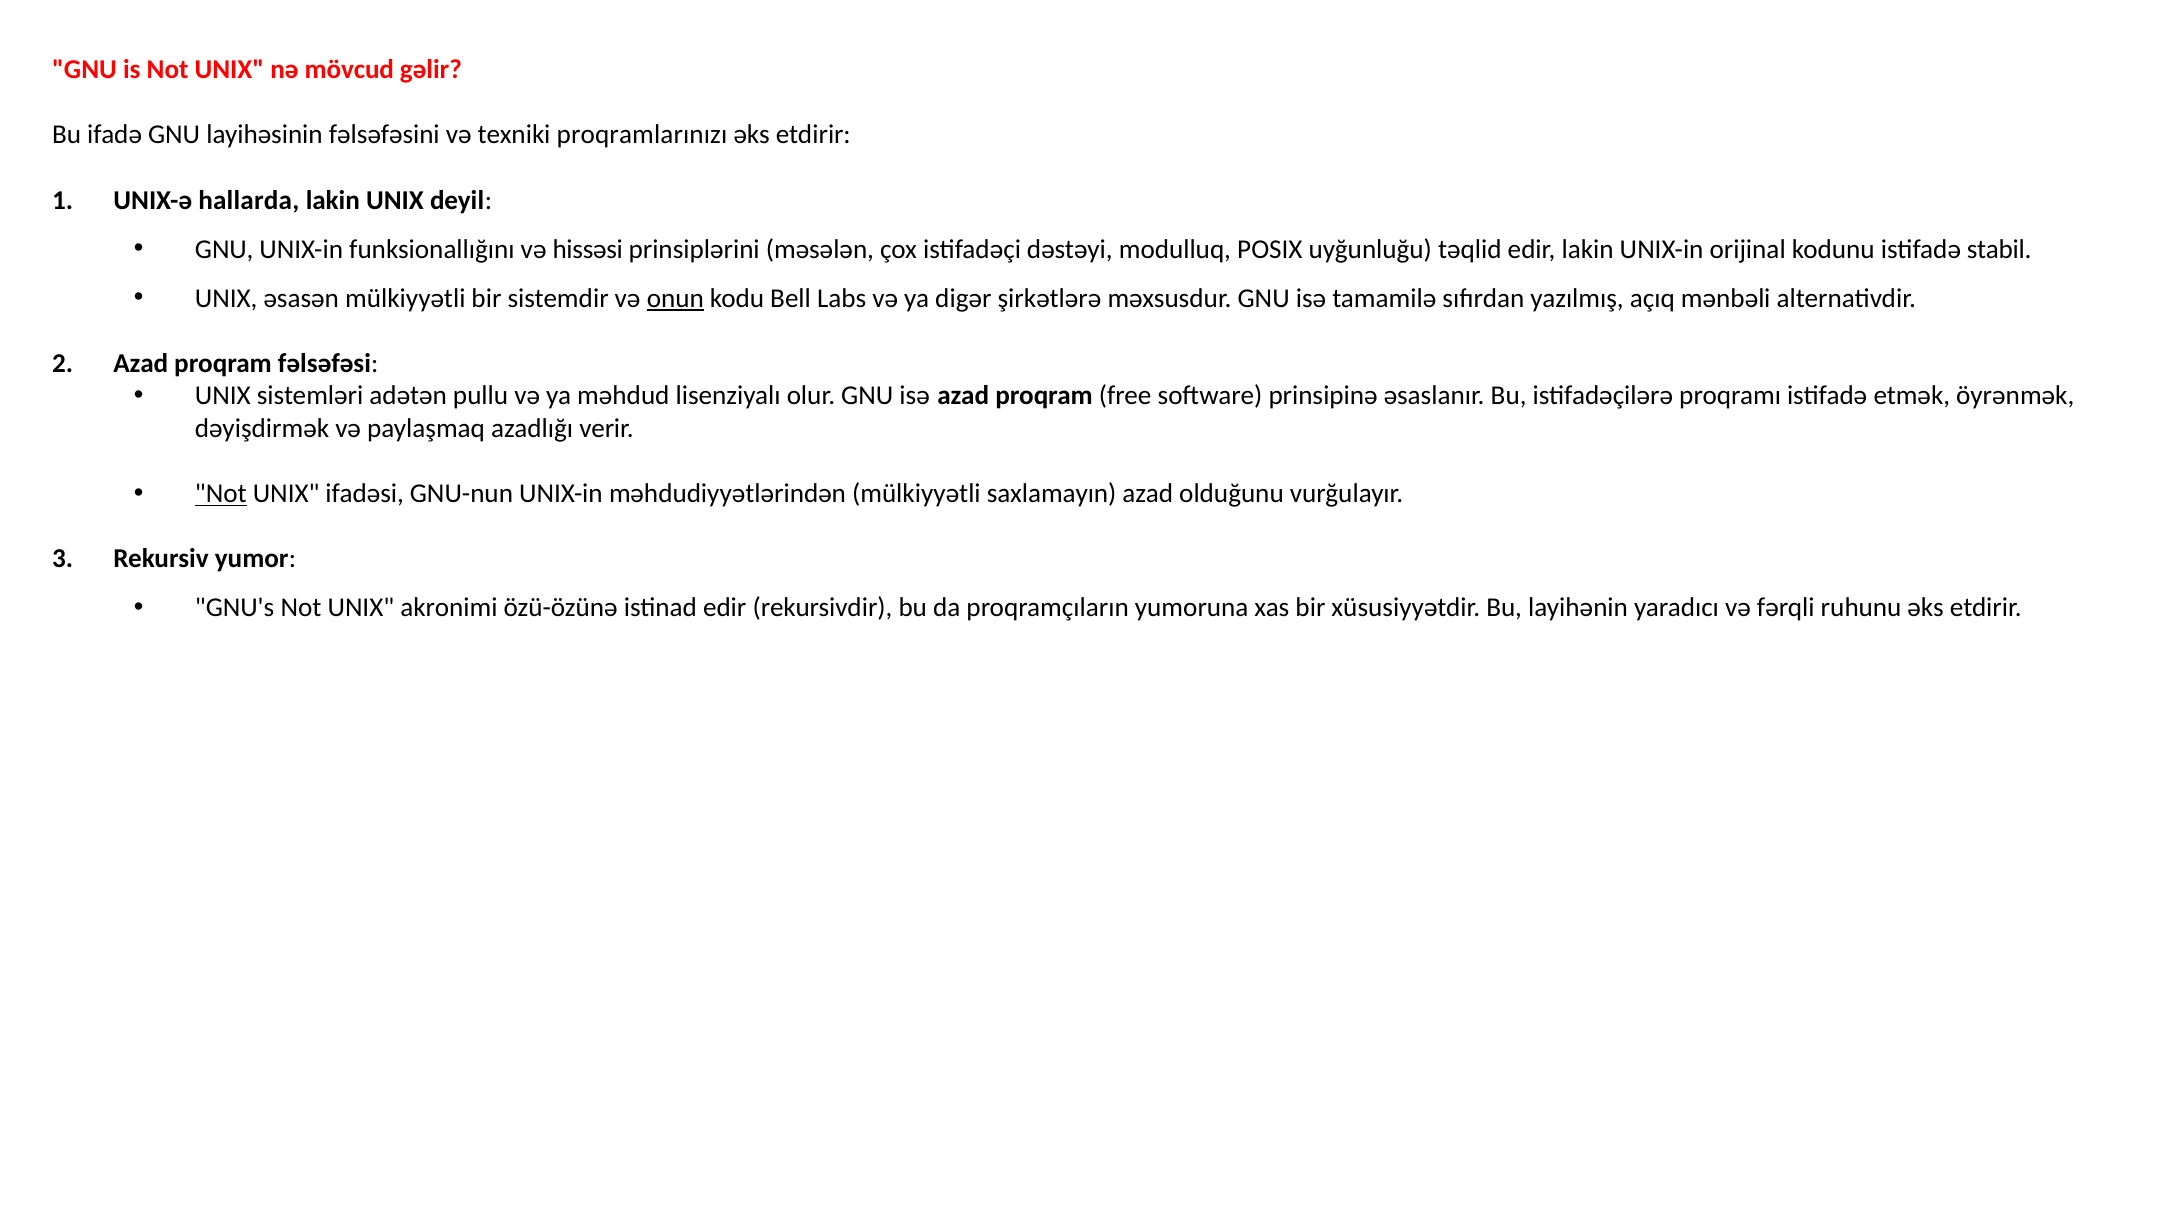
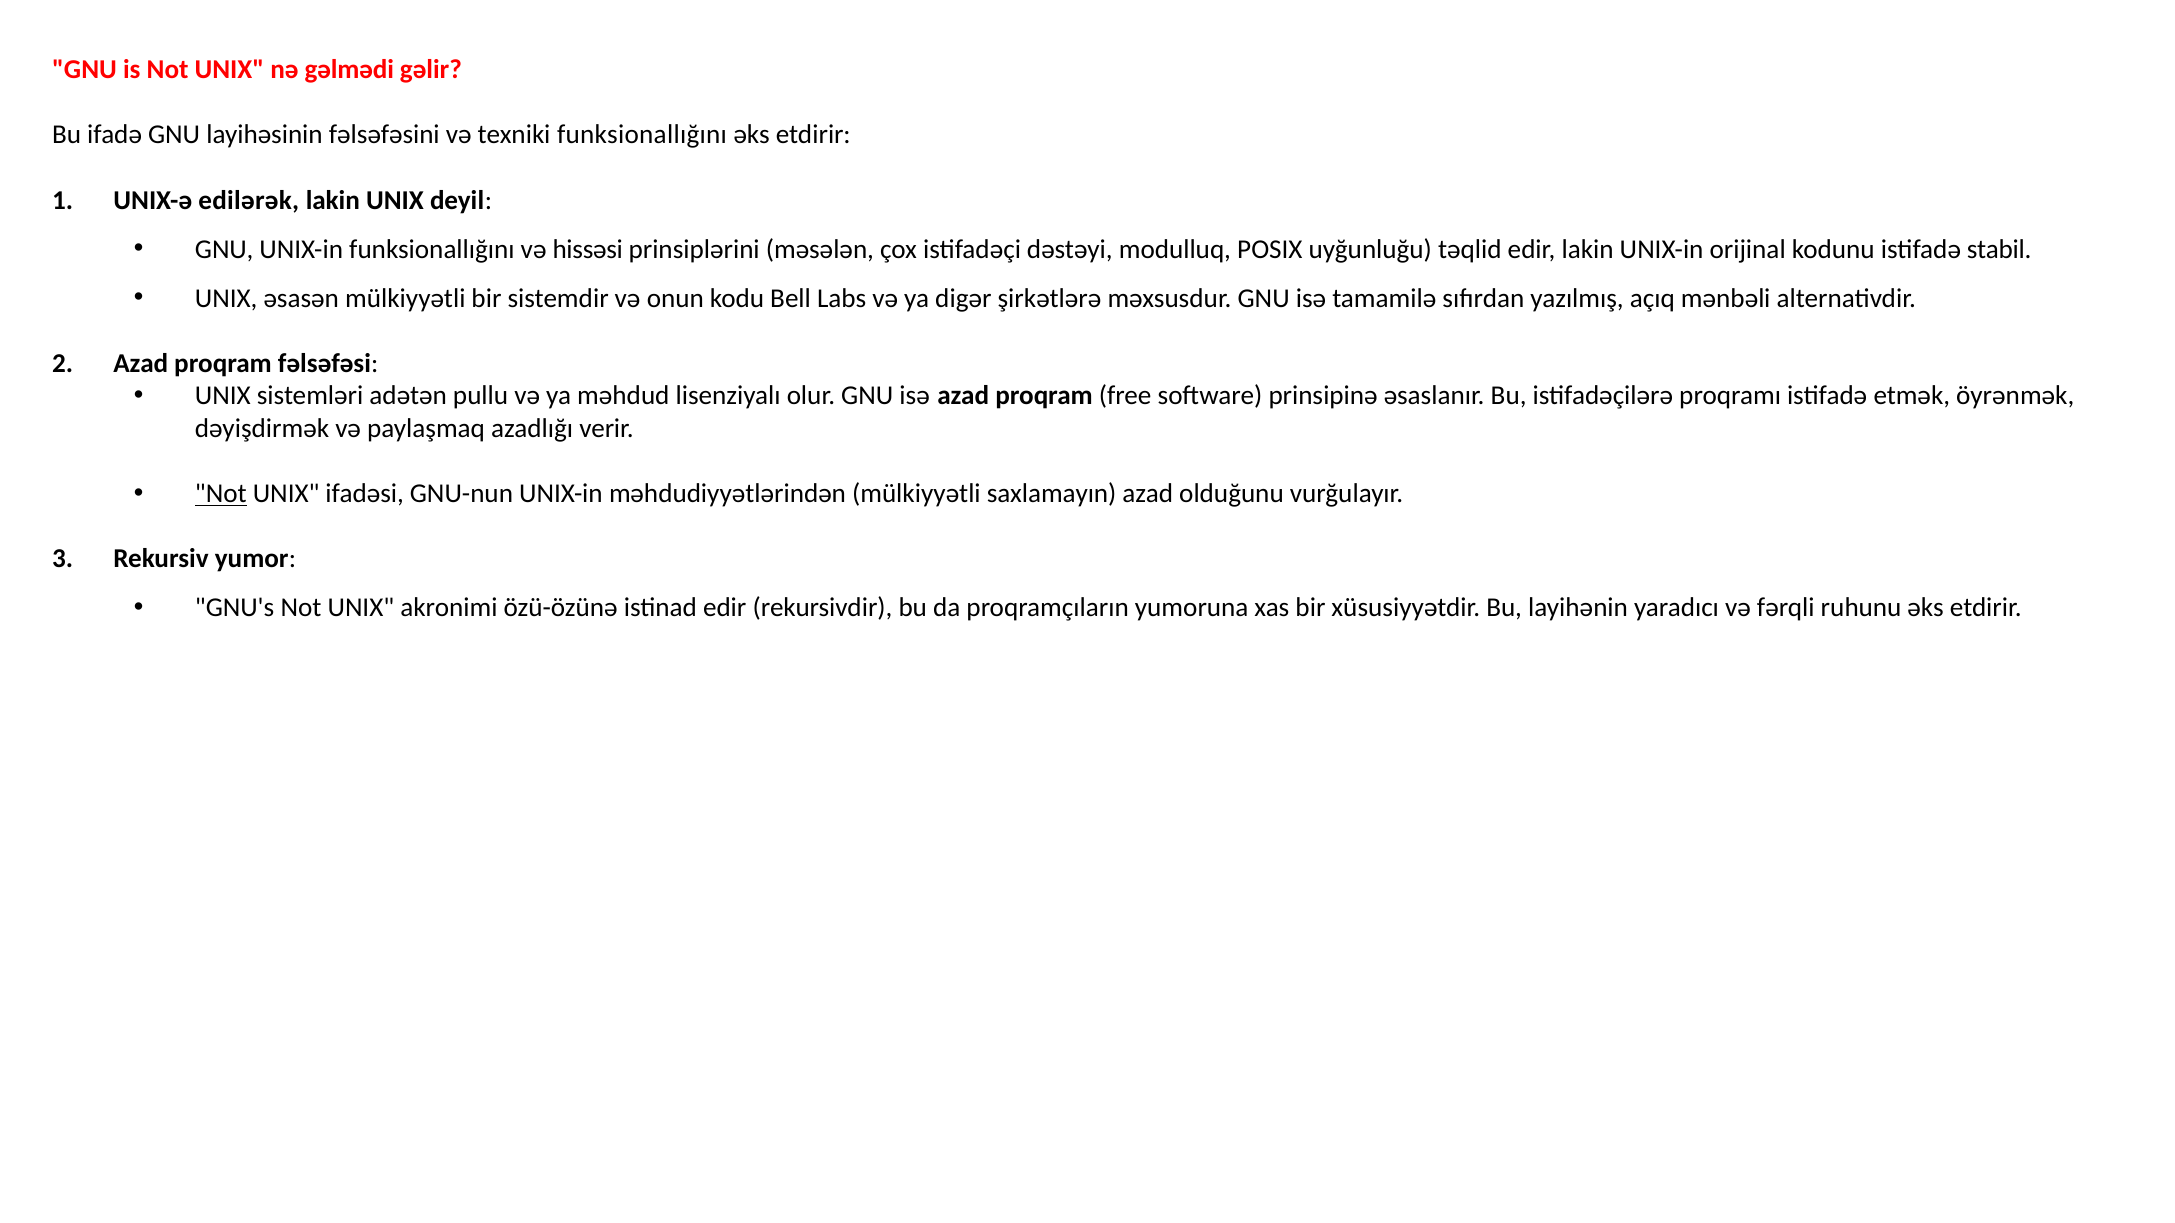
mövcud: mövcud -> gəlmədi (349, 70)
texniki proqramlarınızı: proqramlarınızı -> funksionallığını (642, 135)
hallarda: hallarda -> edilərək (249, 200)
onun underline: present -> none (675, 298)
